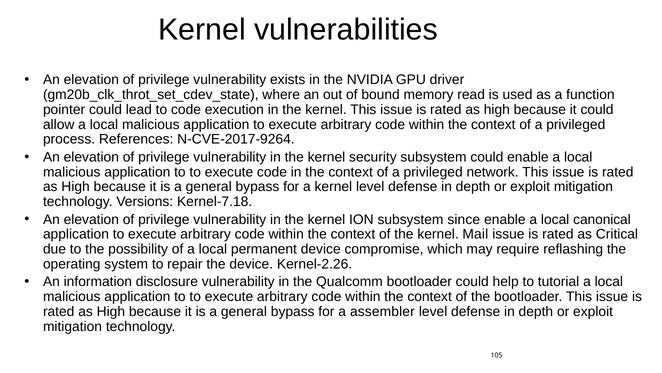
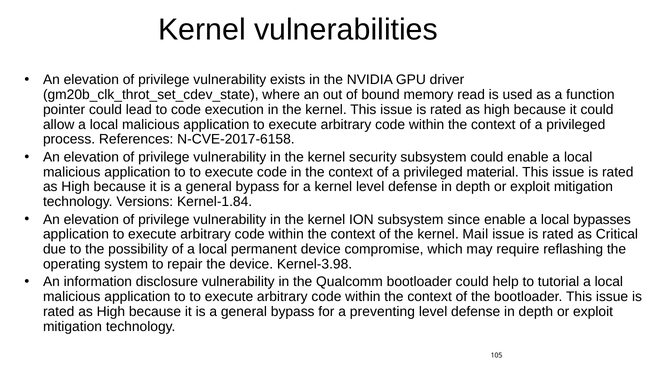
N-CVE-2017-9264: N-CVE-2017-9264 -> N-CVE-2017-6158 (236, 139)
network: network -> material (493, 172)
Kernel-7.18: Kernel-7.18 -> Kernel-1.84 (215, 201)
canonical: canonical -> bypasses (602, 219)
Kernel-2.26: Kernel-2.26 -> Kernel-3.98 (315, 264)
assembler: assembler -> preventing (382, 311)
